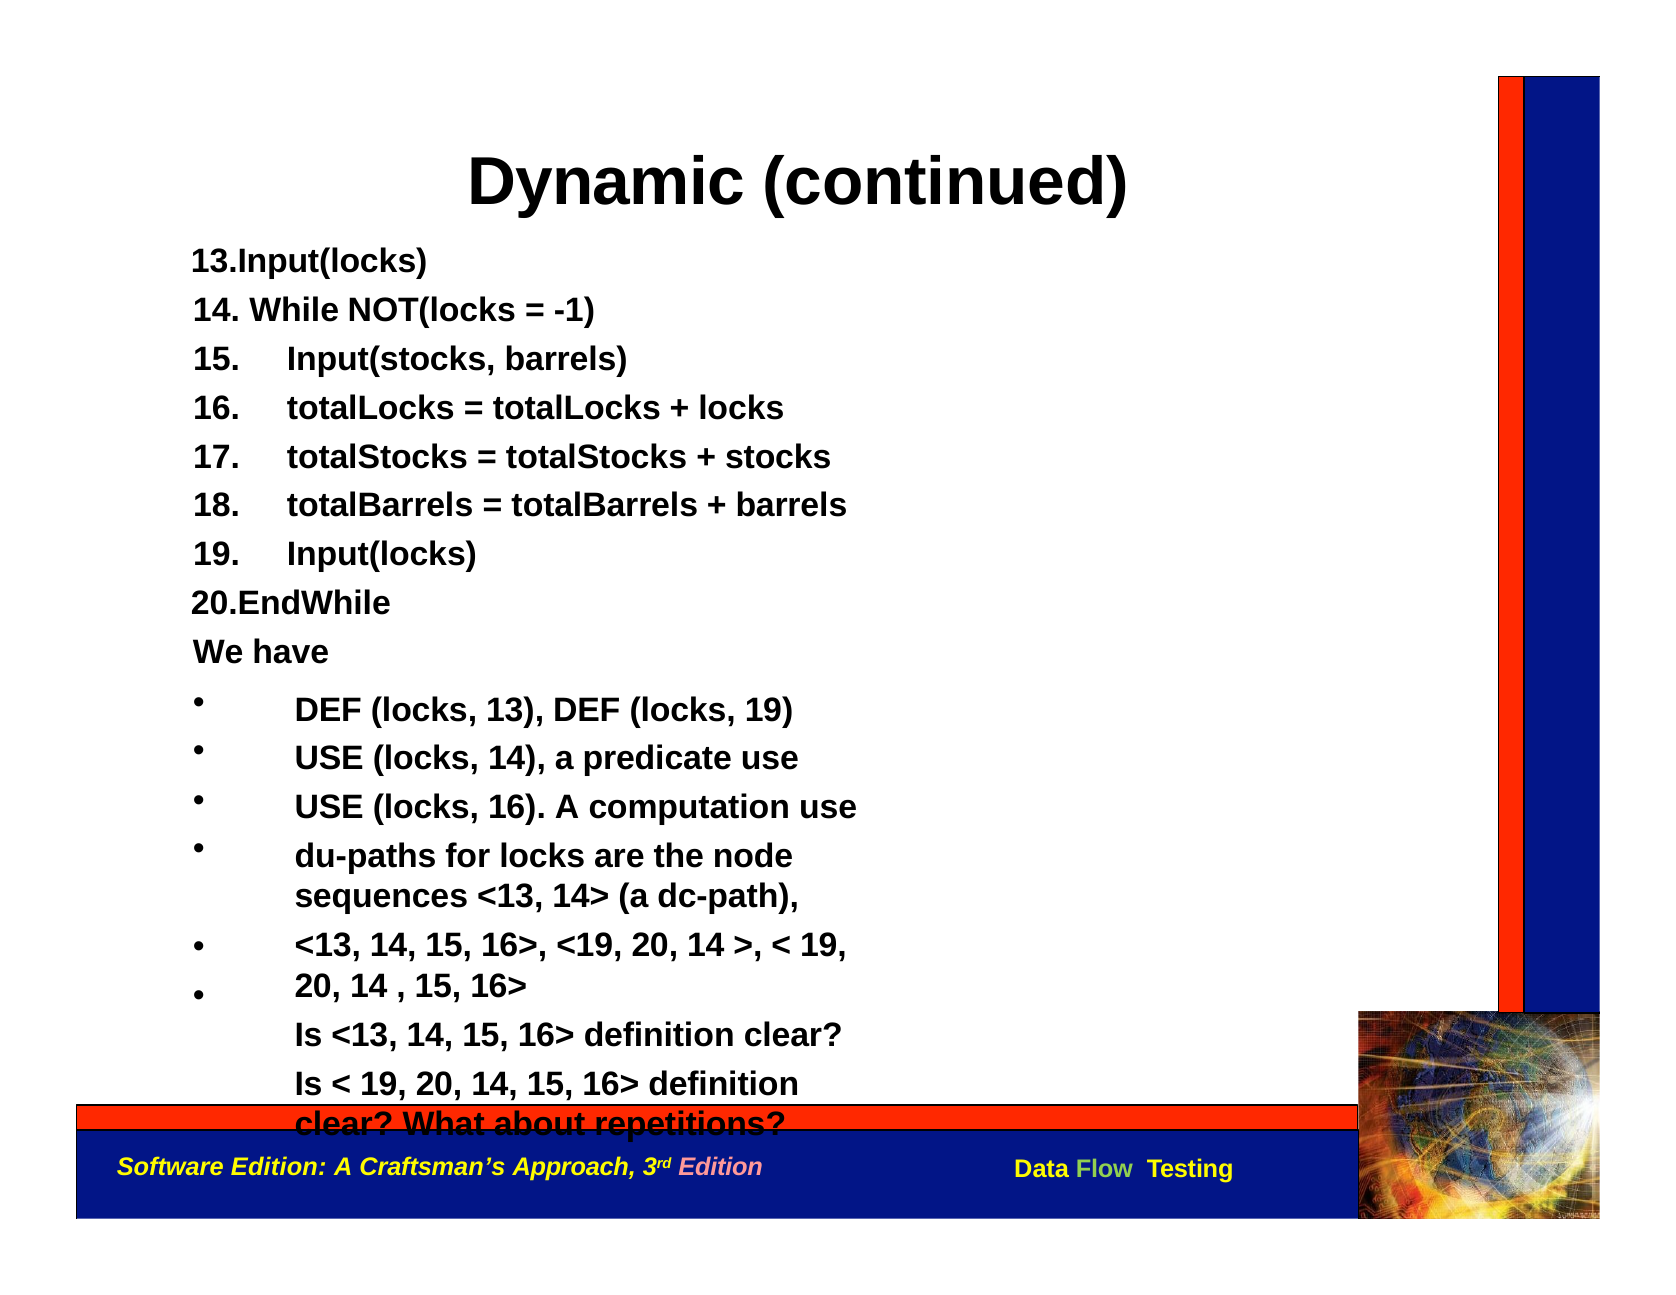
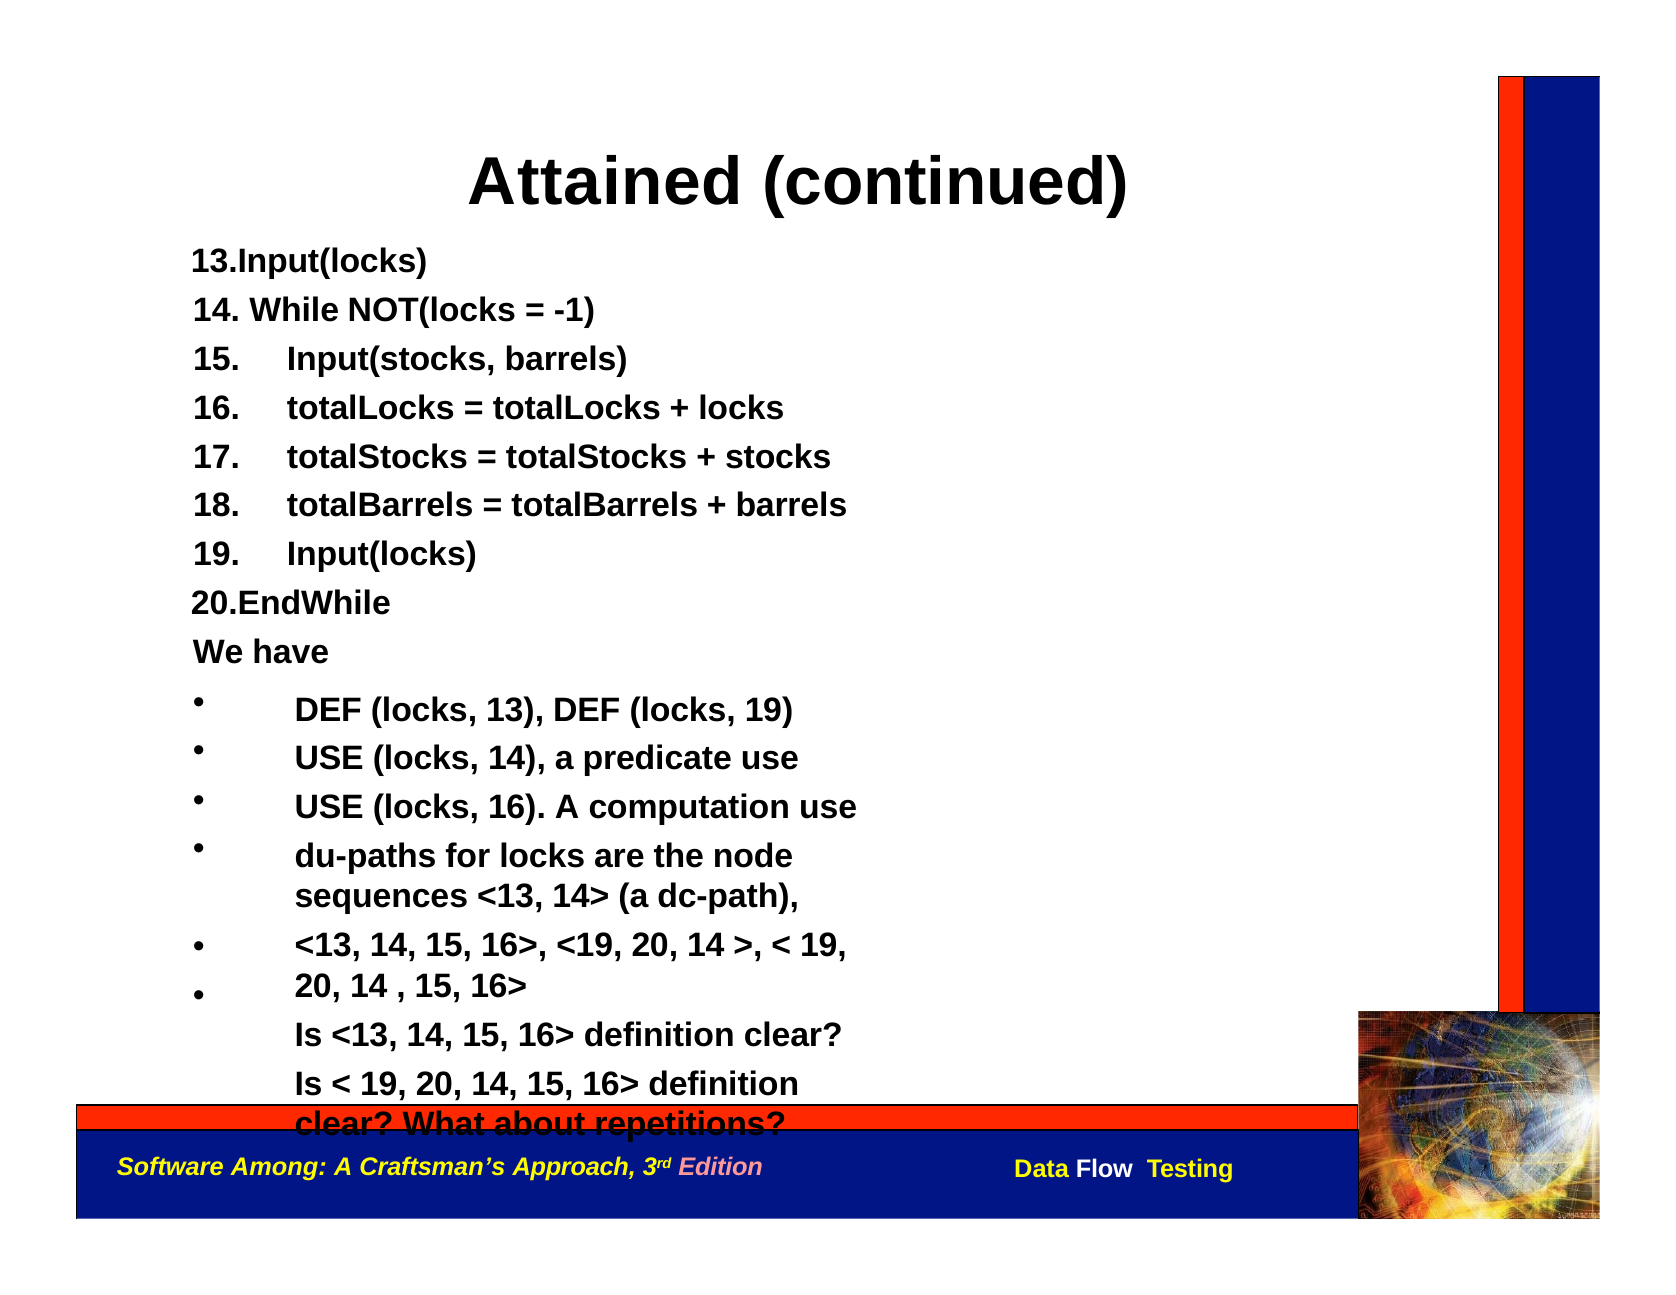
Dynamic: Dynamic -> Attained (605, 182)
Software Edition: Edition -> Among (279, 1167)
Flow colour: light green -> white (1104, 1169)
